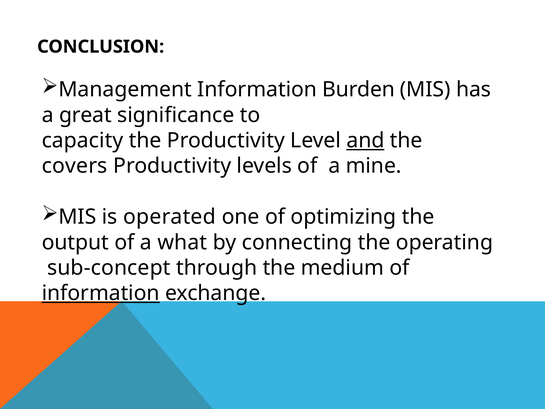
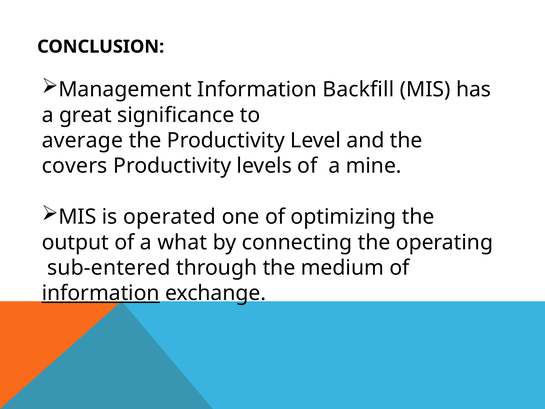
Burden: Burden -> Backfill (358, 90)
capacity: capacity -> average (82, 140)
and underline: present -> none (365, 140)
sub-concept: sub-concept -> sub-entered (109, 268)
